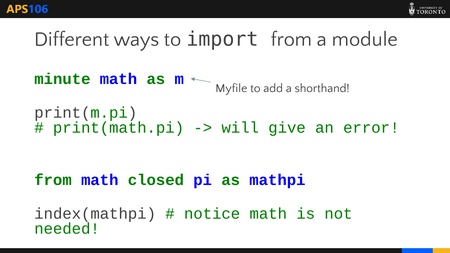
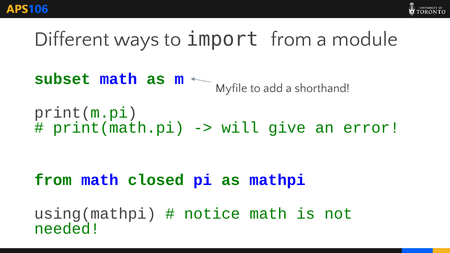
minute: minute -> subset (62, 79)
index(mathpi: index(mathpi -> using(mathpi (95, 214)
